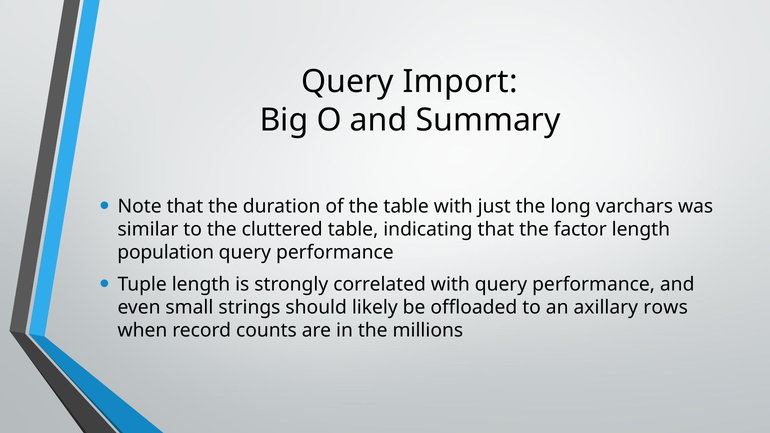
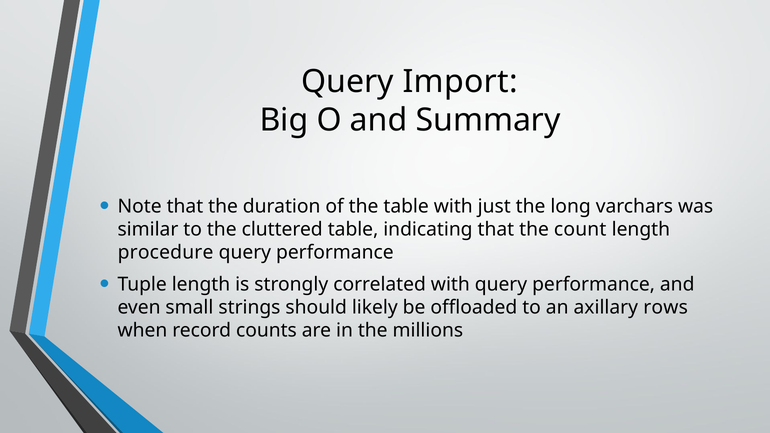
factor: factor -> count (580, 229)
population: population -> procedure (166, 253)
